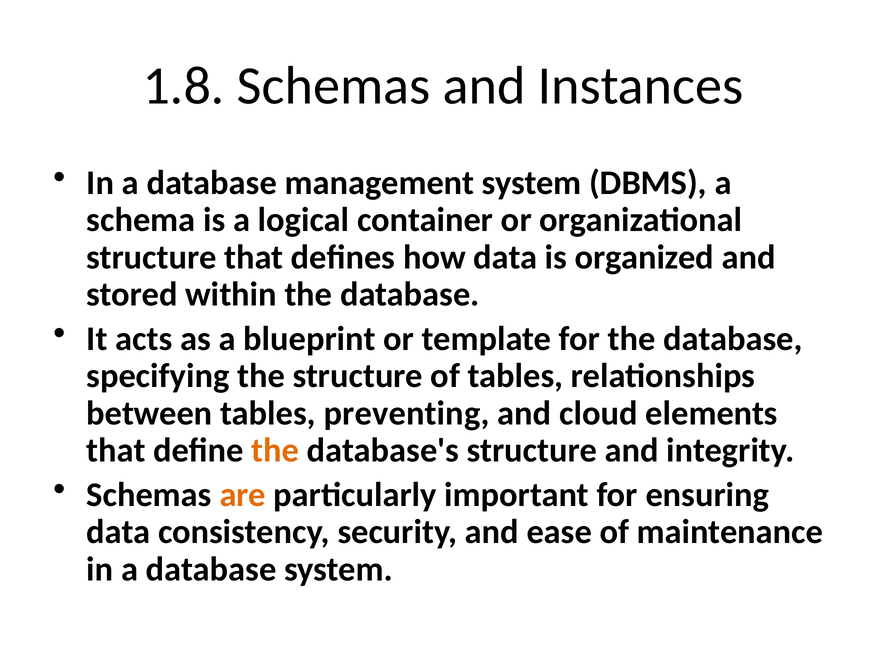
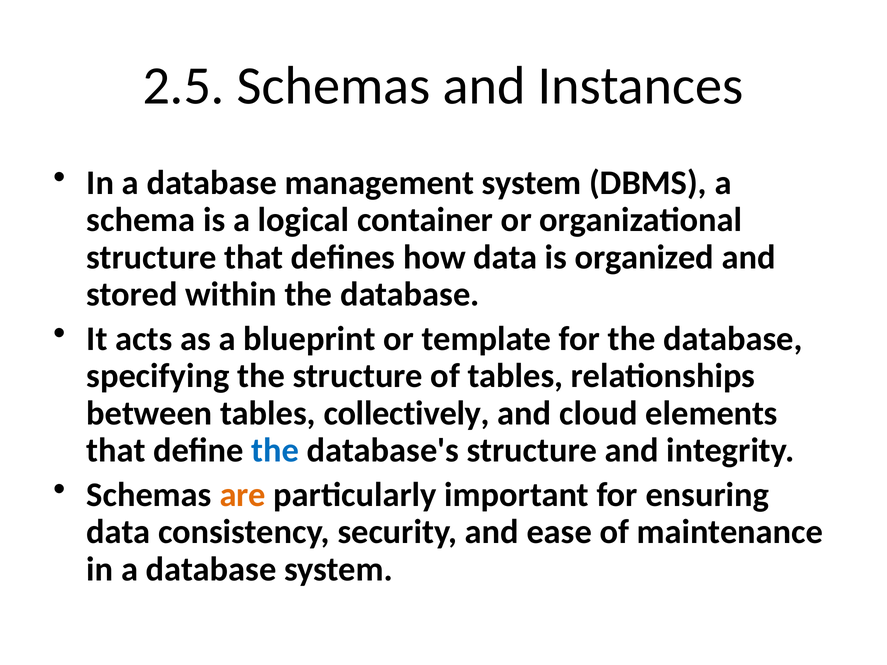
1.8: 1.8 -> 2.5 (184, 86)
preventing: preventing -> collectively (407, 413)
the colour: orange -> blue (275, 451)
